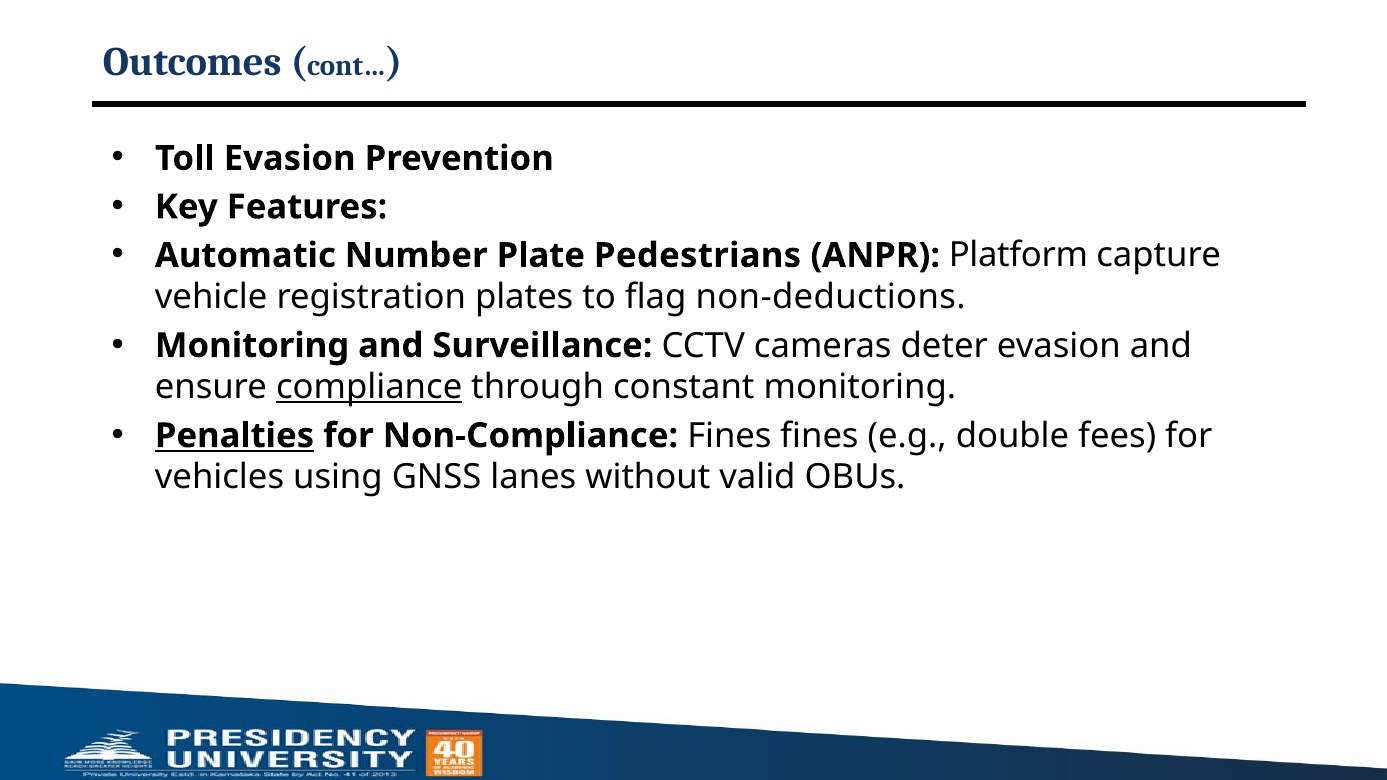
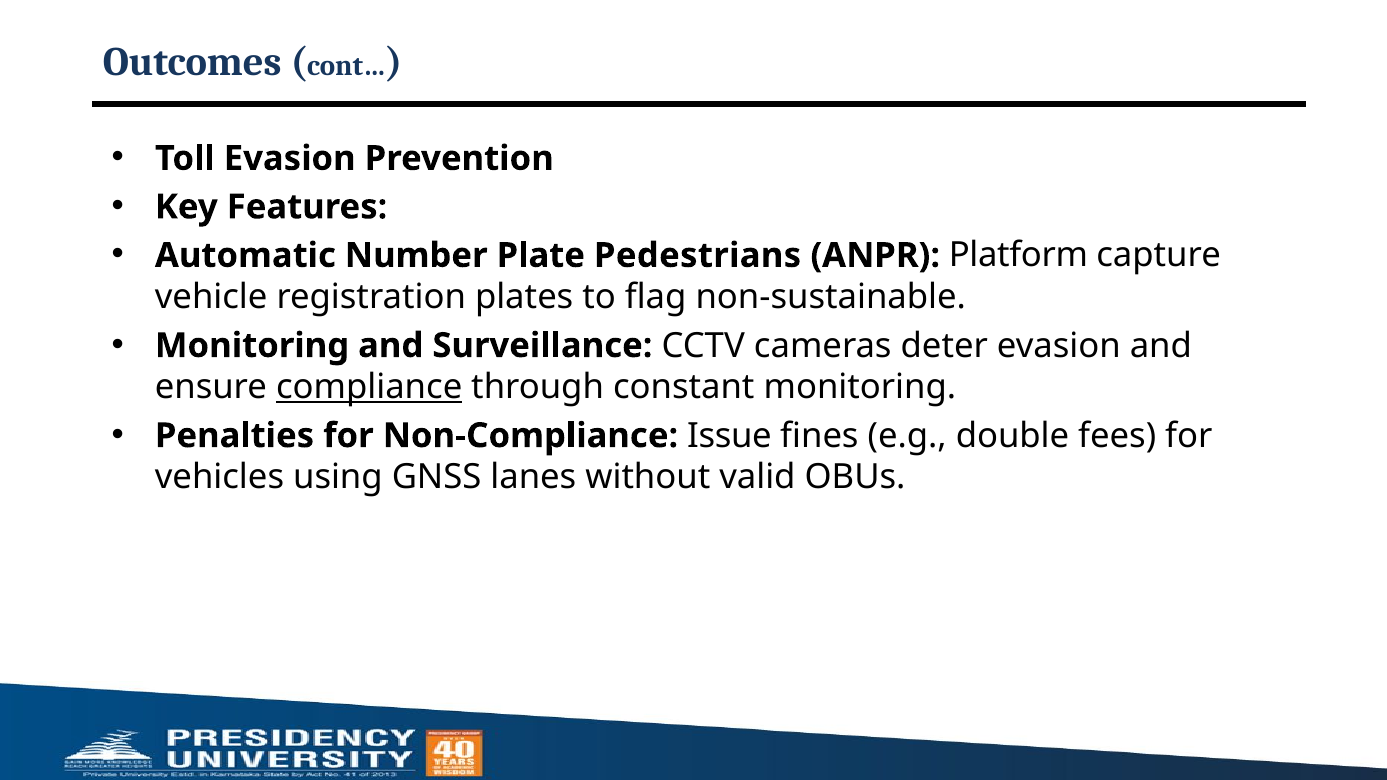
non-deductions: non-deductions -> non-sustainable (831, 297)
Penalties underline: present -> none (234, 436)
Non-Compliance Fines: Fines -> Issue (729, 436)
